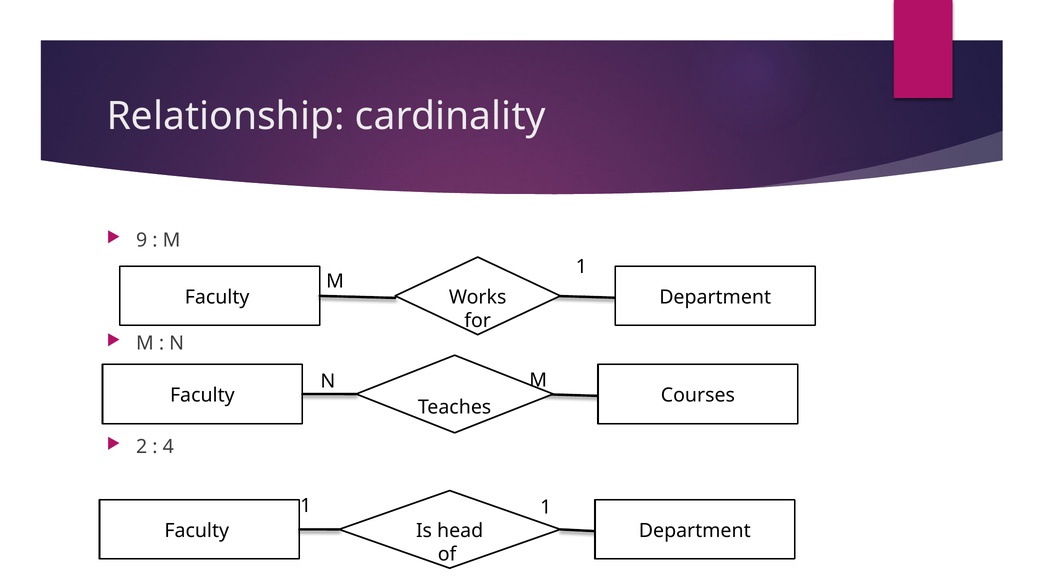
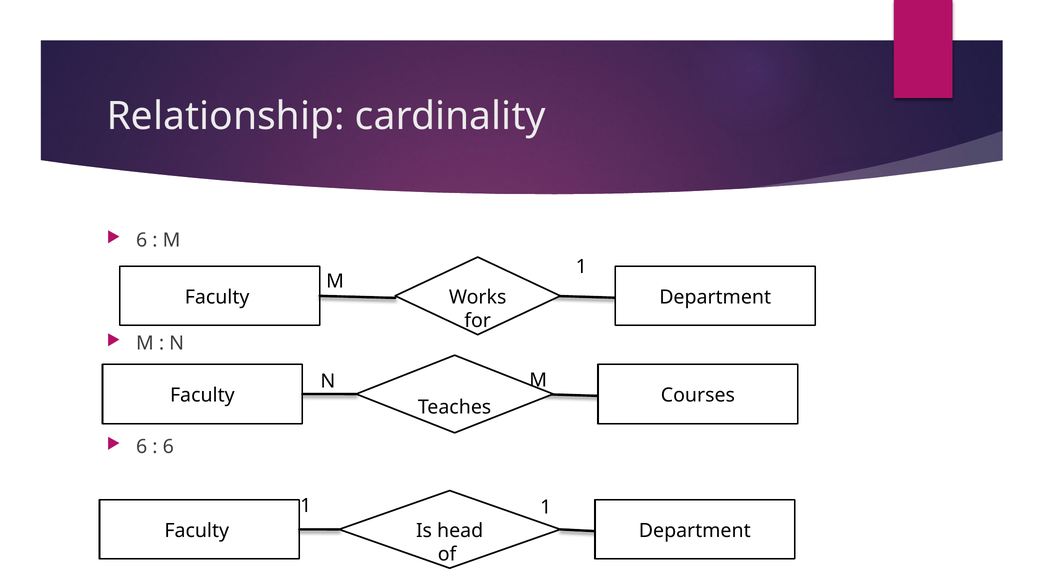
9: 9 -> 6 (142, 240)
2: 2 -> 6 (142, 446)
4: 4 -> 6 (168, 446)
